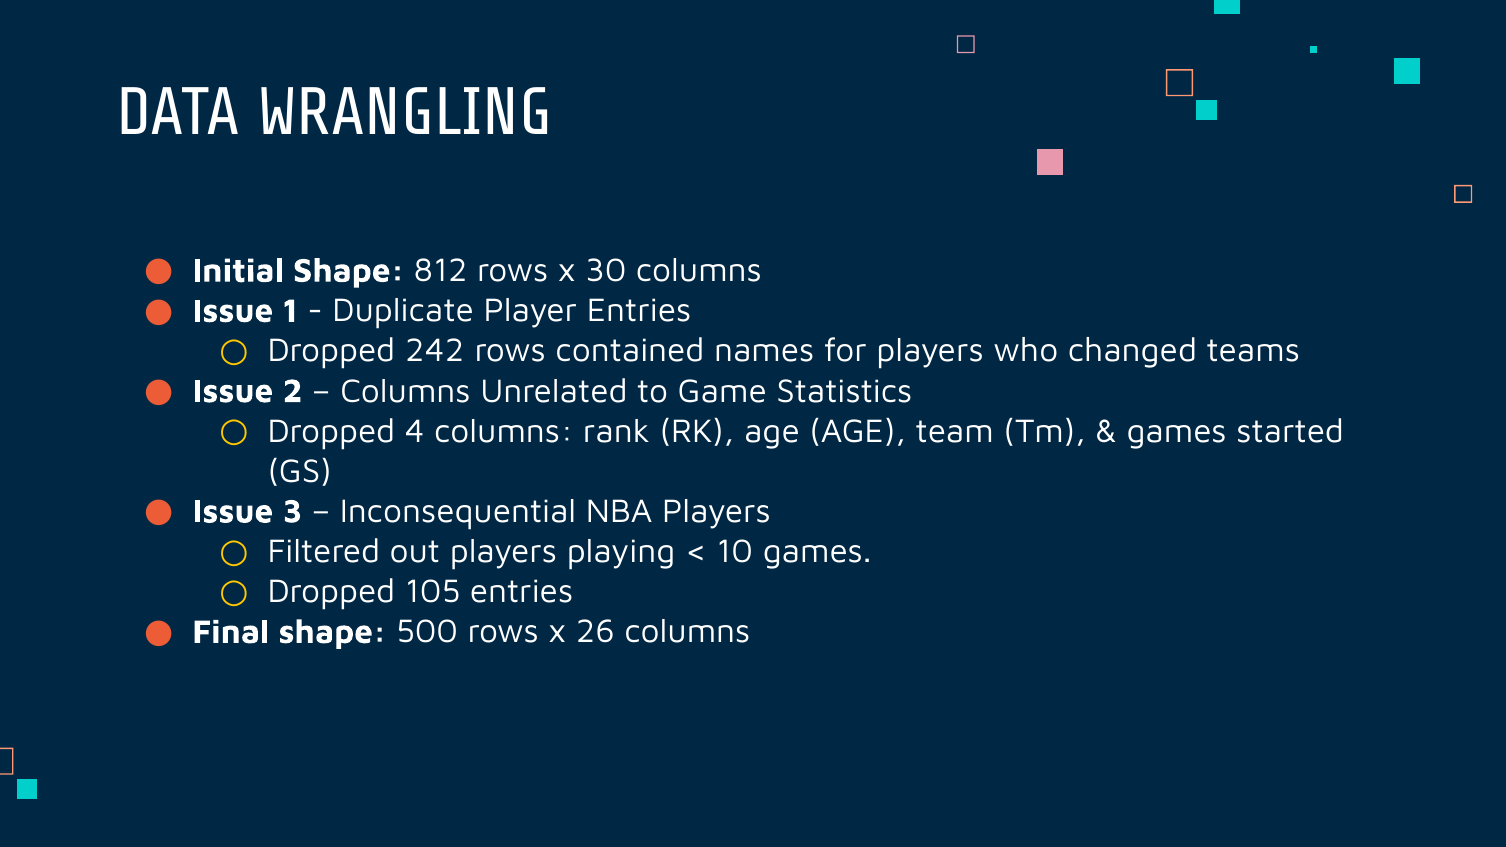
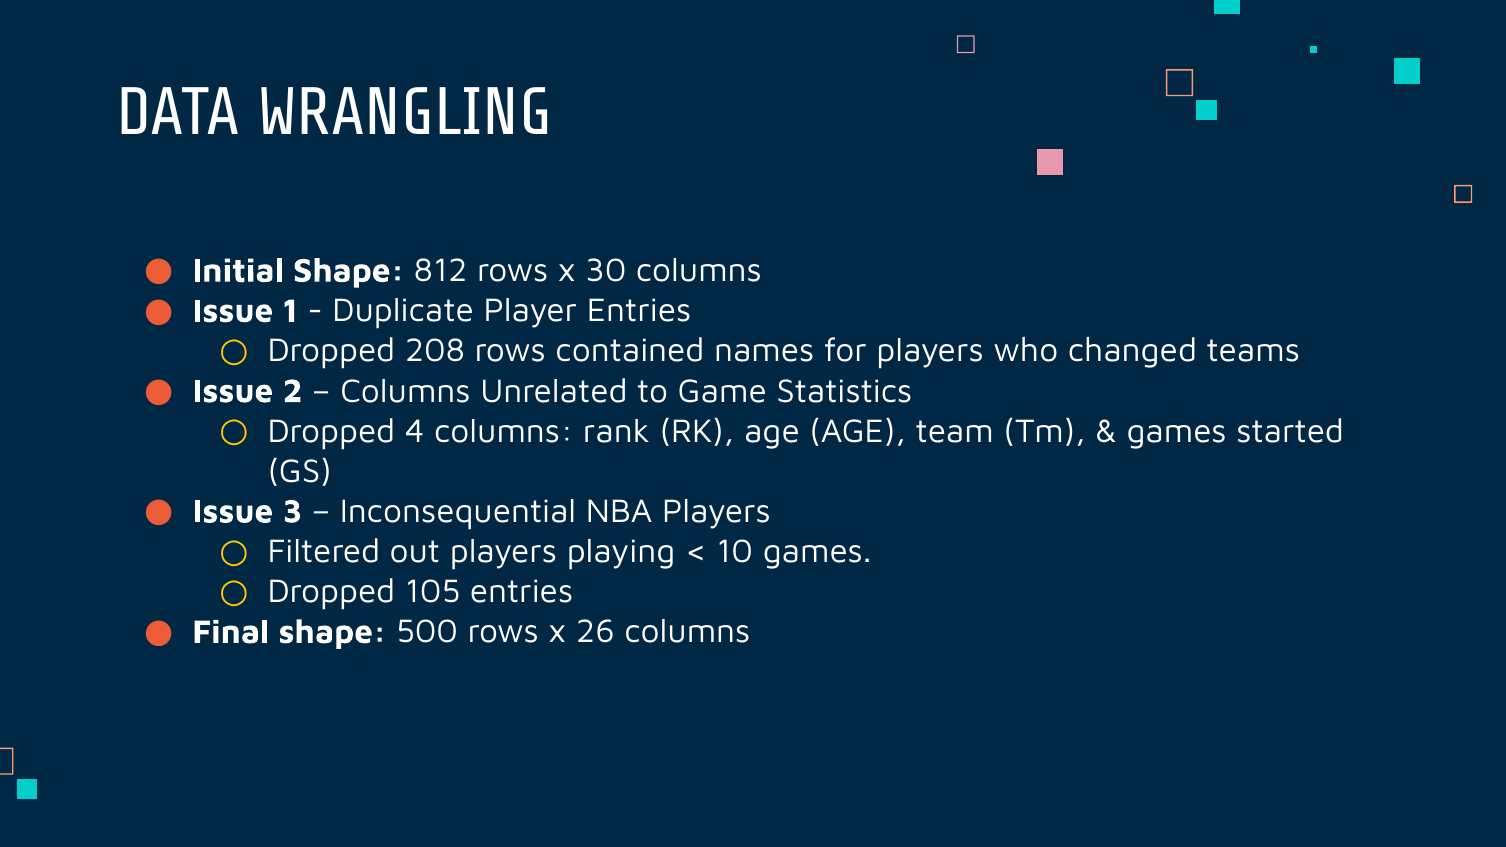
242: 242 -> 208 (435, 351)
